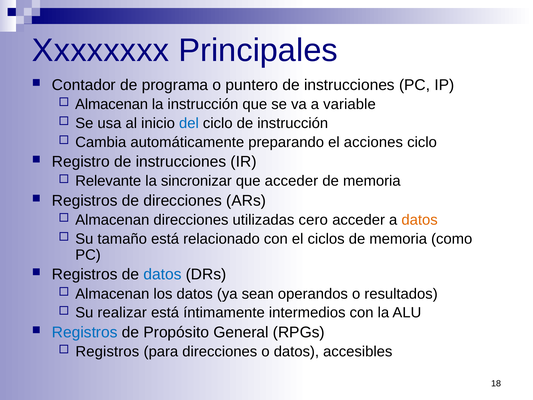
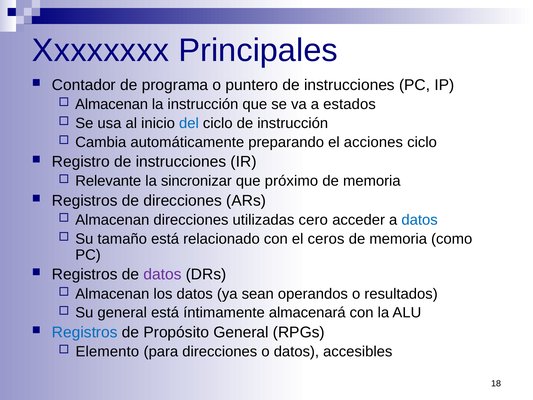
variable: variable -> estados (349, 104)
que acceder: acceder -> próximo (291, 181)
datos colour: orange -> blue (420, 220)
ciclos: ciclos -> ceros (326, 239)
datos colour: blue -> purple (162, 274)
Su realizar: realizar -> general (122, 313)
intermedios: intermedios -> almacenará (307, 313)
Registros: Registros -> Elemento (107, 351)
